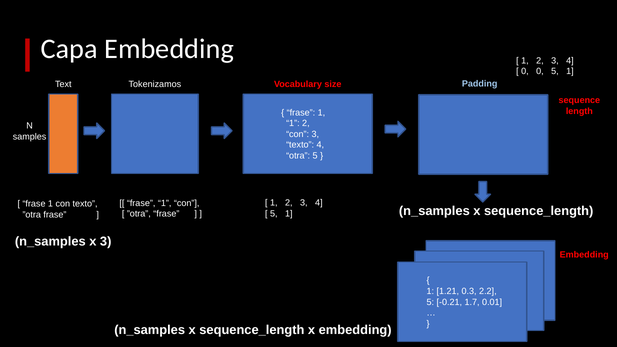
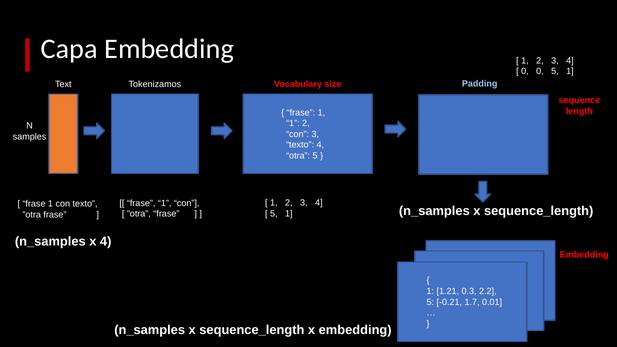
x 3: 3 -> 4 (106, 241)
